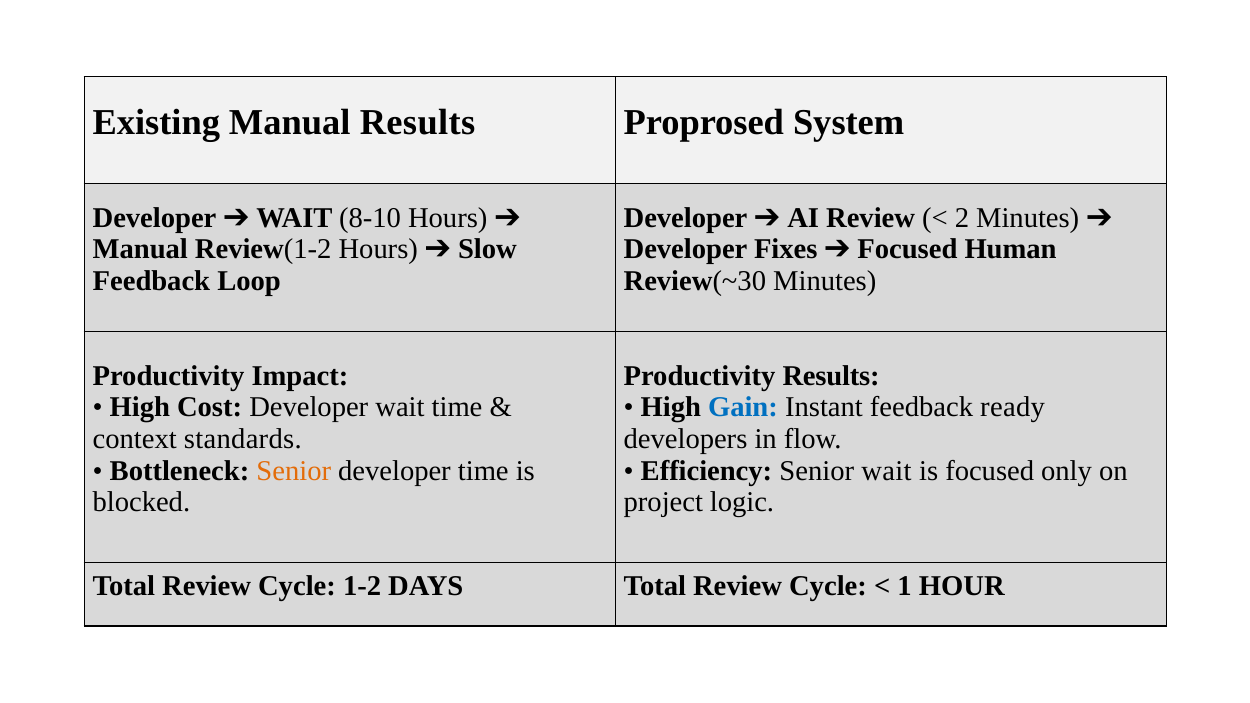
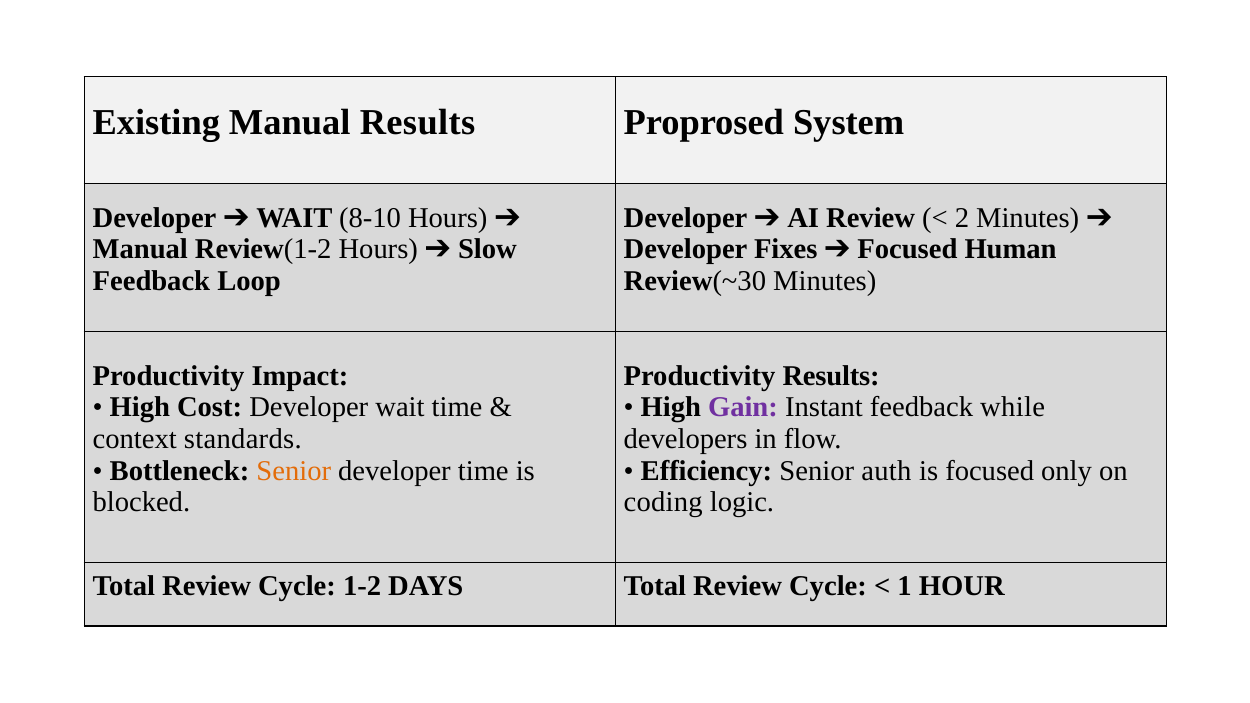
Gain colour: blue -> purple (743, 407)
ready: ready -> while (1013, 407)
Senior wait: wait -> auth (886, 471)
project: project -> coding (663, 503)
